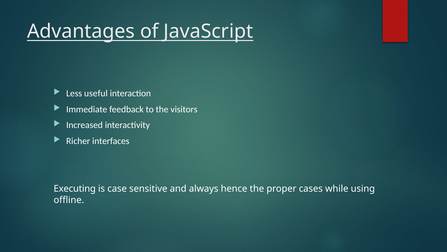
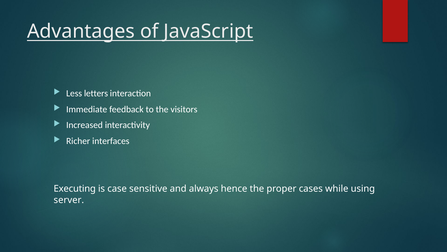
useful: useful -> letters (96, 93)
offline: offline -> server (69, 200)
